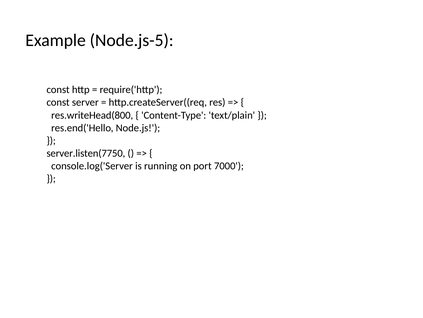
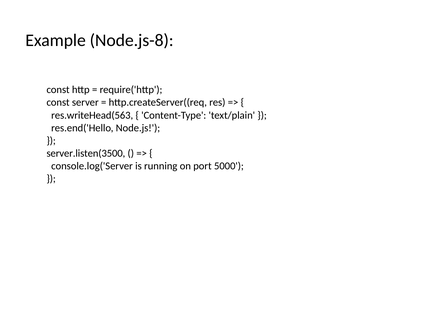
Node.js-5: Node.js-5 -> Node.js-8 (132, 40)
res.writeHead(800: res.writeHead(800 -> res.writeHead(563 (92, 115)
server.listen(7750: server.listen(7750 -> server.listen(3500 (86, 153)
7000: 7000 -> 5000 (229, 166)
